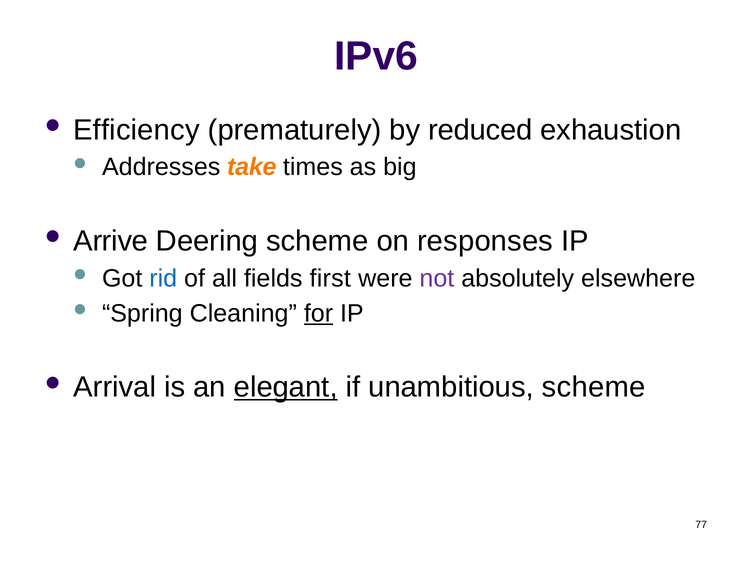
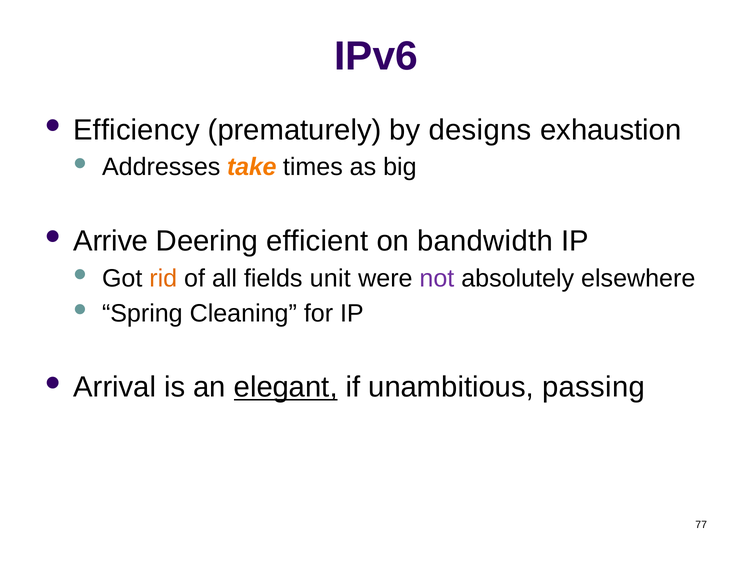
reduced: reduced -> designs (480, 130)
Deering scheme: scheme -> efficient (317, 241)
responses: responses -> bandwidth (485, 241)
rid colour: blue -> orange (163, 278)
first: first -> unit (330, 278)
for underline: present -> none (319, 313)
unambitious scheme: scheme -> passing (594, 387)
